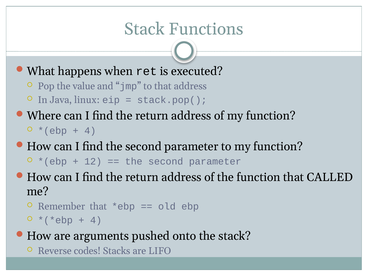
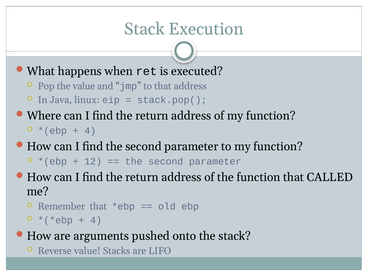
Functions: Functions -> Execution (206, 29)
Reverse codes: codes -> value (87, 251)
